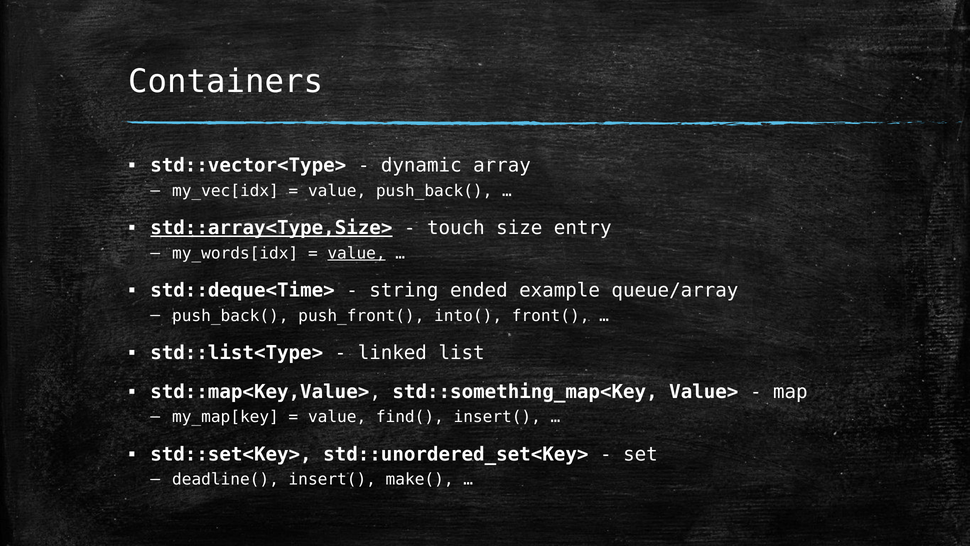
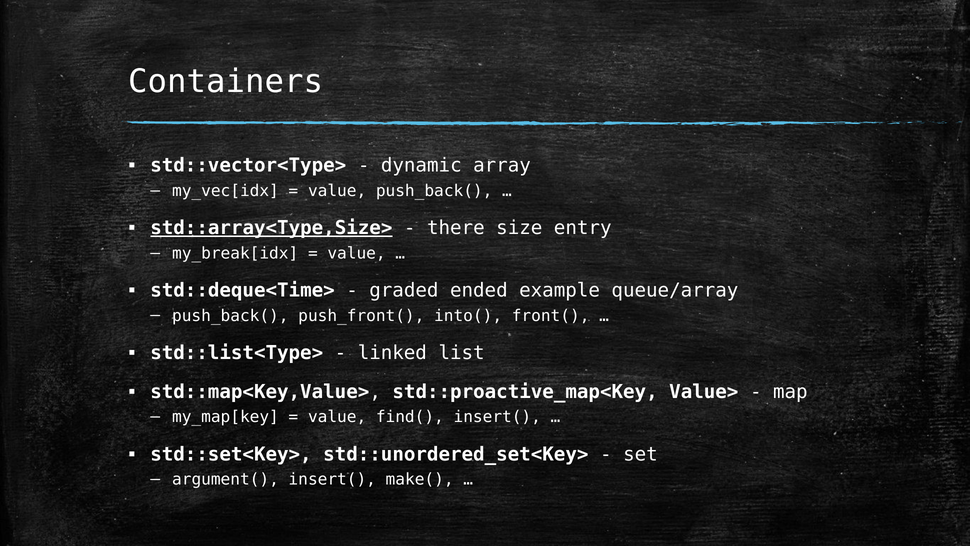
touch: touch -> there (456, 228)
my_words[idx: my_words[idx -> my_break[idx (235, 253)
value underline: present -> none (357, 253)
string: string -> graded (404, 290)
std::something_map<Key: std::something_map<Key -> std::proactive_map<Key (525, 392)
deadline(: deadline( -> argument( (225, 479)
